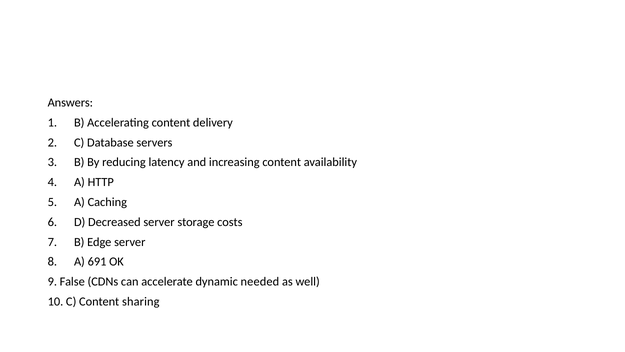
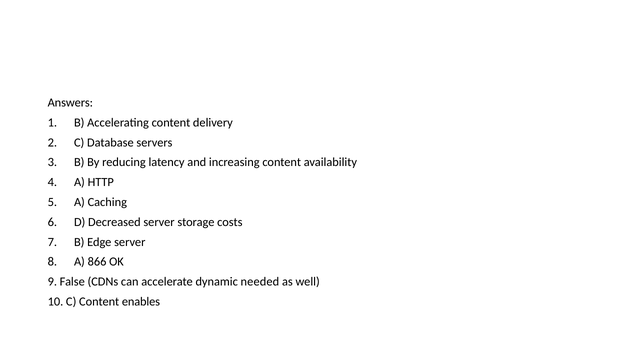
691: 691 -> 866 (97, 262)
sharing: sharing -> enables (141, 301)
